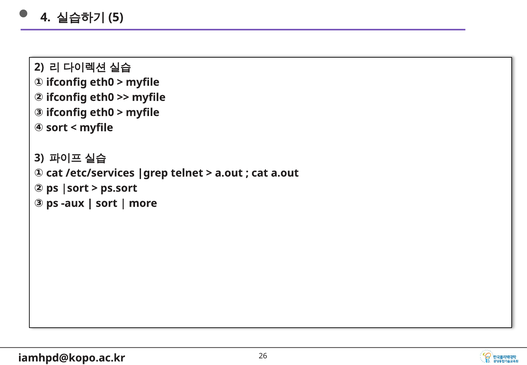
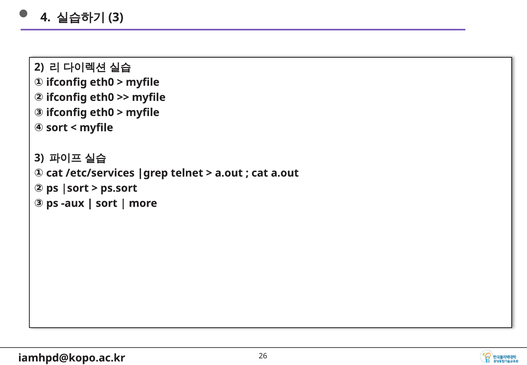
5: 5 -> 3 (116, 17)
